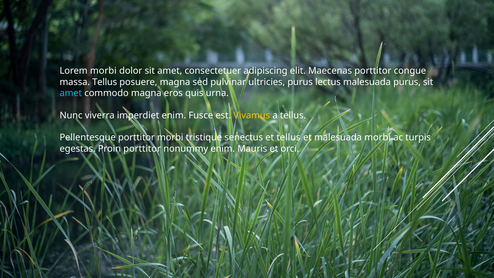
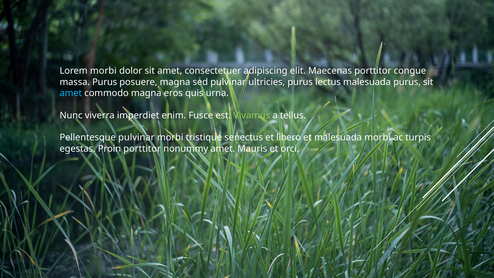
massa Tellus: Tellus -> Purus (105, 82)
Vivamus colour: yellow -> light green (252, 115)
Pellentesque porttitor: porttitor -> pulvinar (136, 137)
et tellus: tellus -> libero (289, 137)
nonummy enim: enim -> amet (223, 149)
